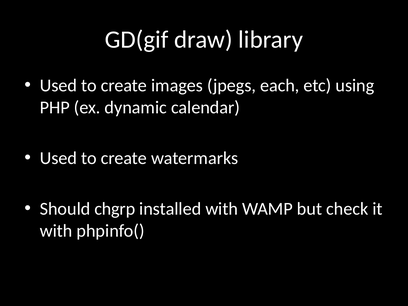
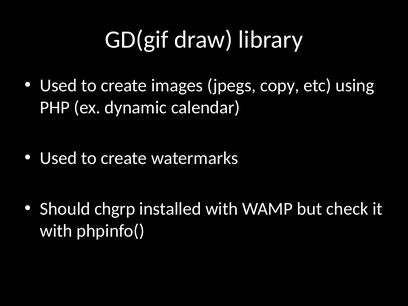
each: each -> copy (280, 86)
